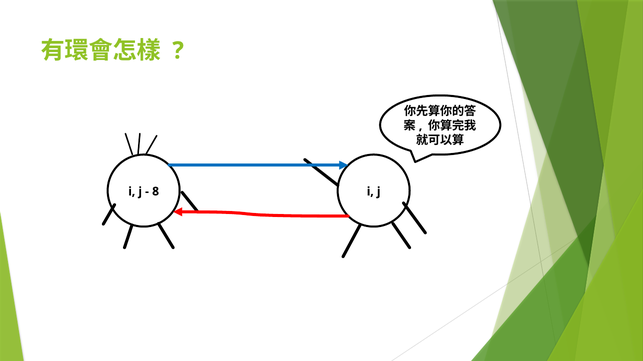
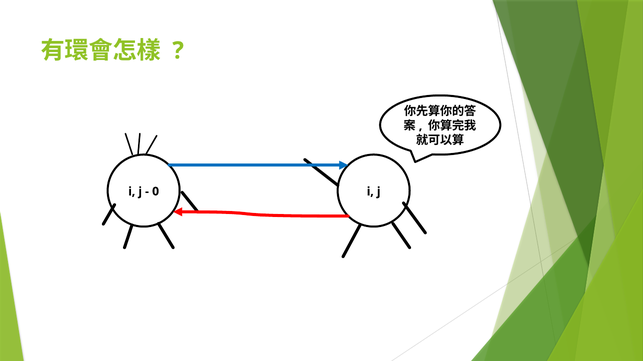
8: 8 -> 0 (156, 192)
